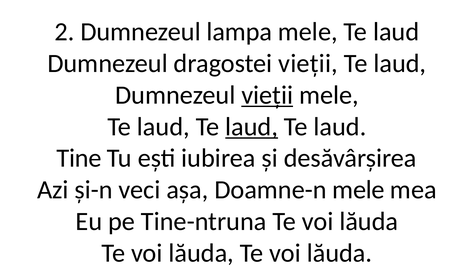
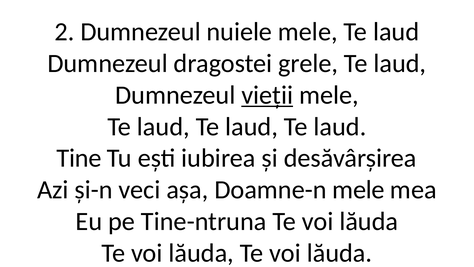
lampa: lampa -> nuiele (239, 32)
dragostei vieții: vieții -> grele (308, 63)
laud underline: present -> none (252, 126)
